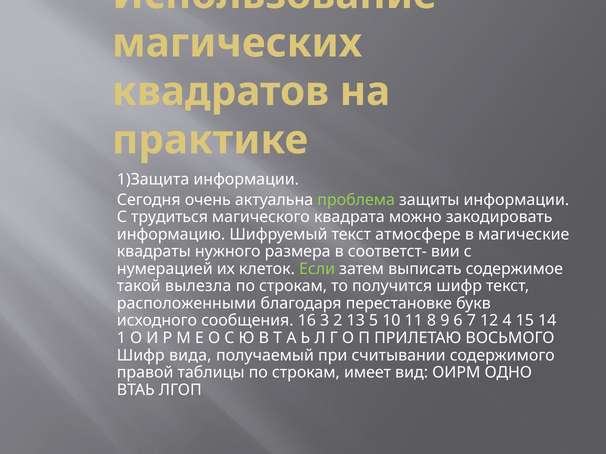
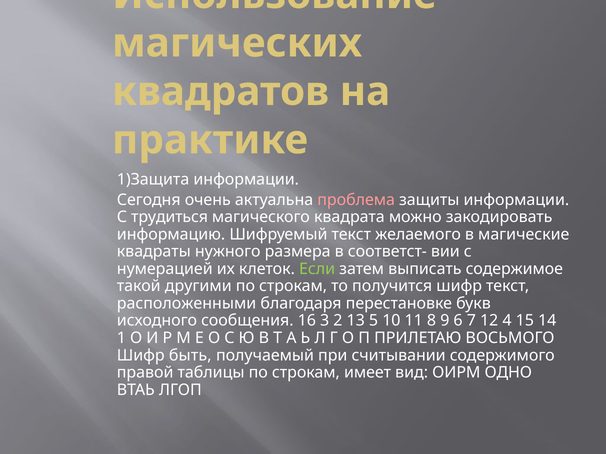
проблема colour: light green -> pink (356, 200)
атмосфере: атмосфере -> желаемого (418, 235)
вылезла: вылезла -> другими (198, 287)
вида: вида -> быть (190, 356)
